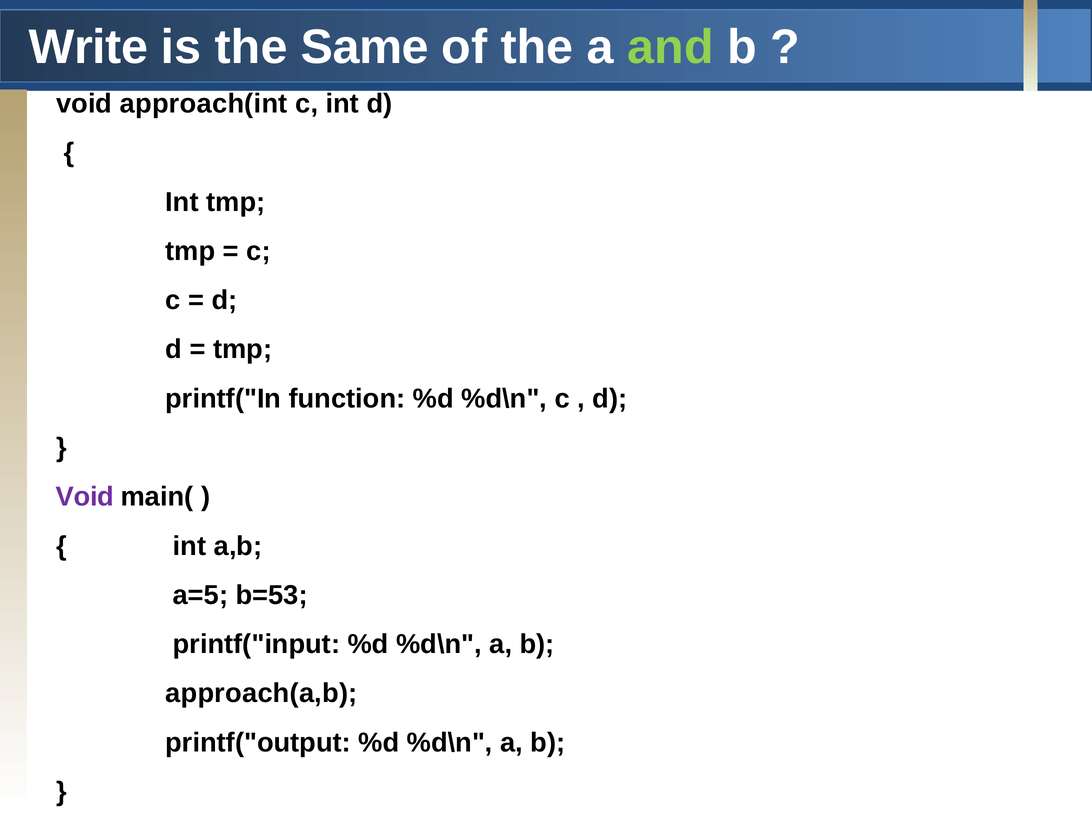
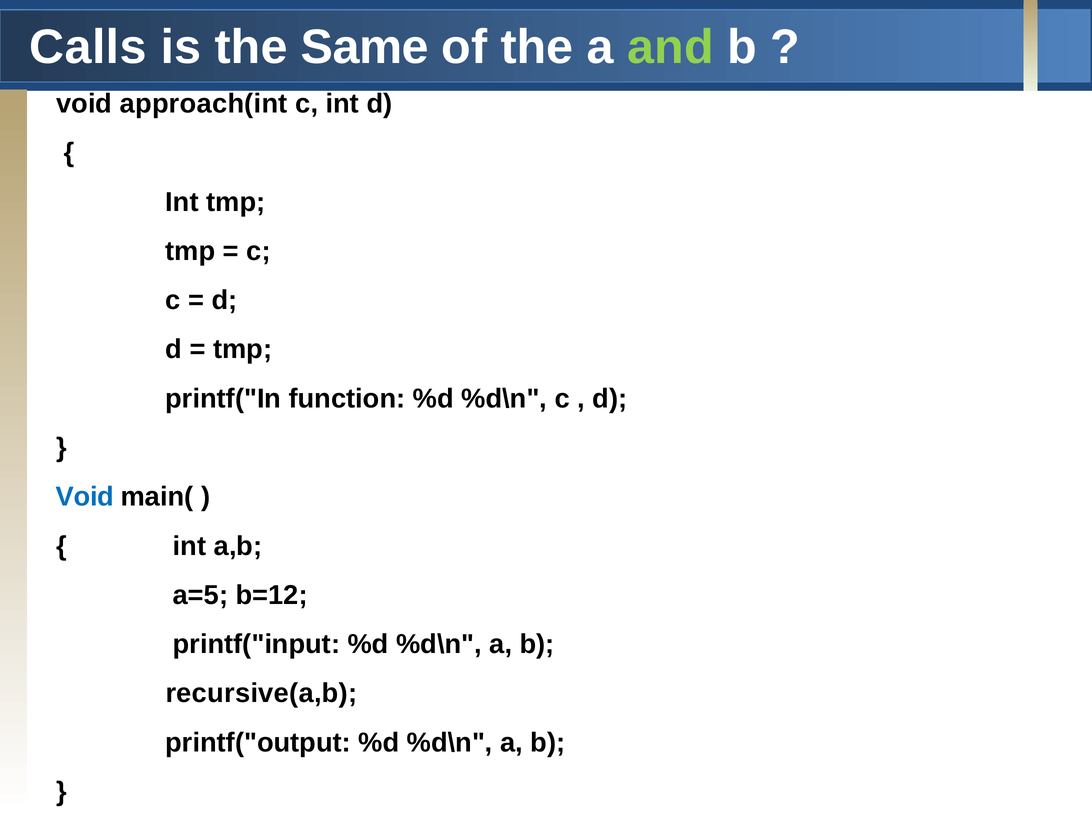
Write: Write -> Calls (88, 47)
Void colour: purple -> blue (85, 497)
b=53: b=53 -> b=12 (272, 595)
approach(a,b: approach(a,b -> recursive(a,b (261, 693)
